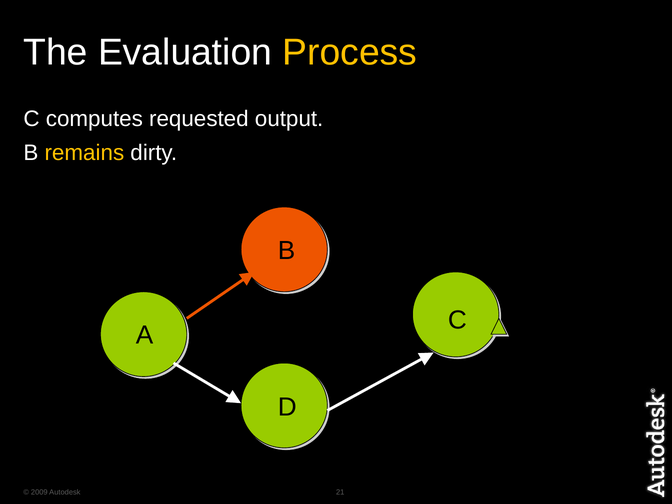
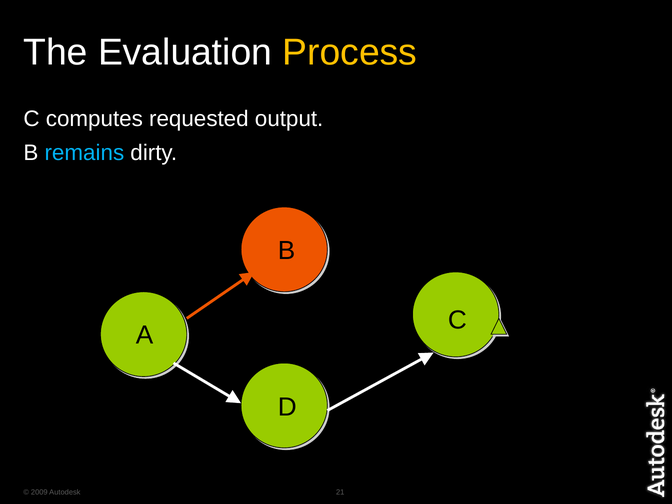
remains colour: yellow -> light blue (84, 153)
